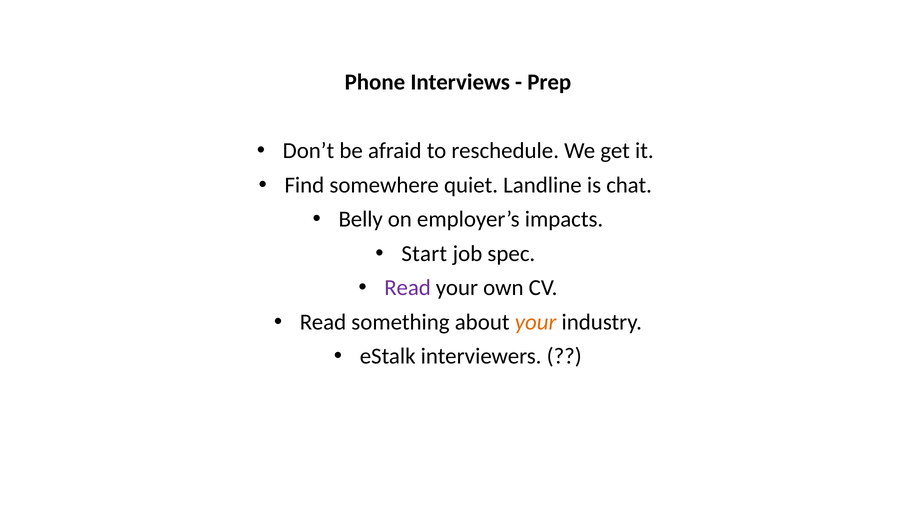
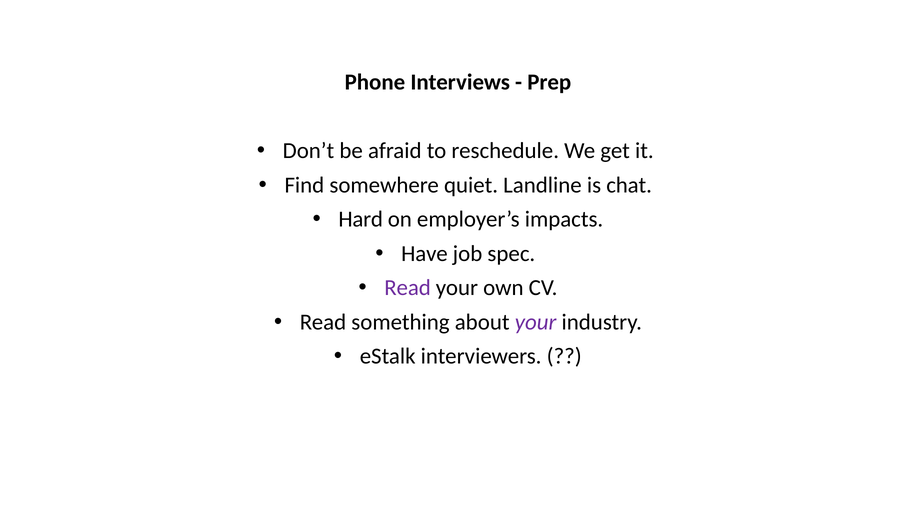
Belly: Belly -> Hard (361, 219)
Start: Start -> Have (424, 254)
your colour: orange -> purple (536, 322)
